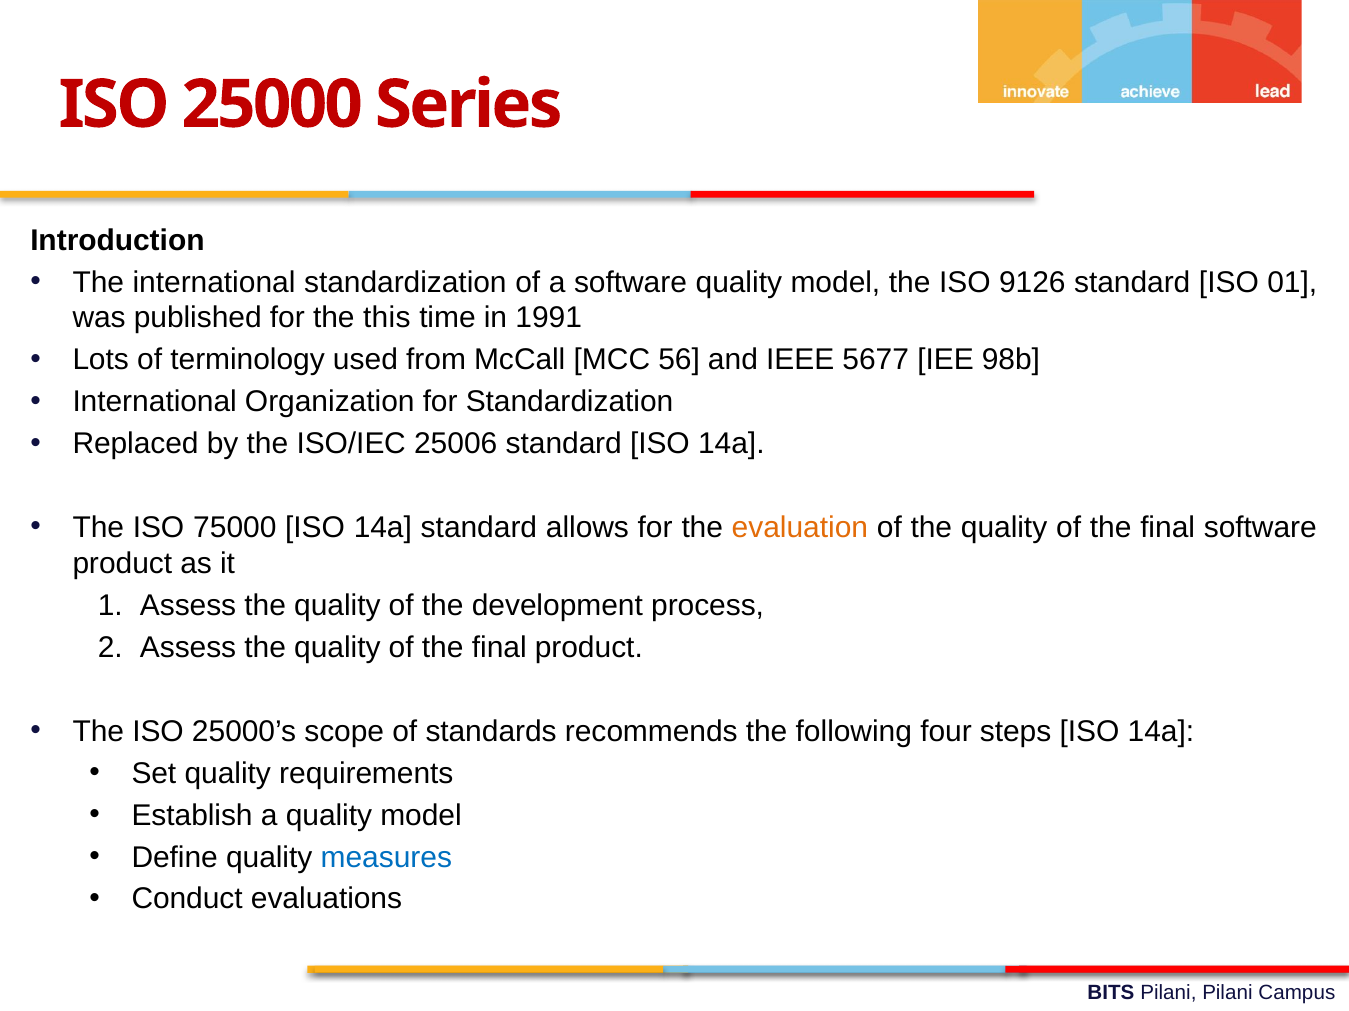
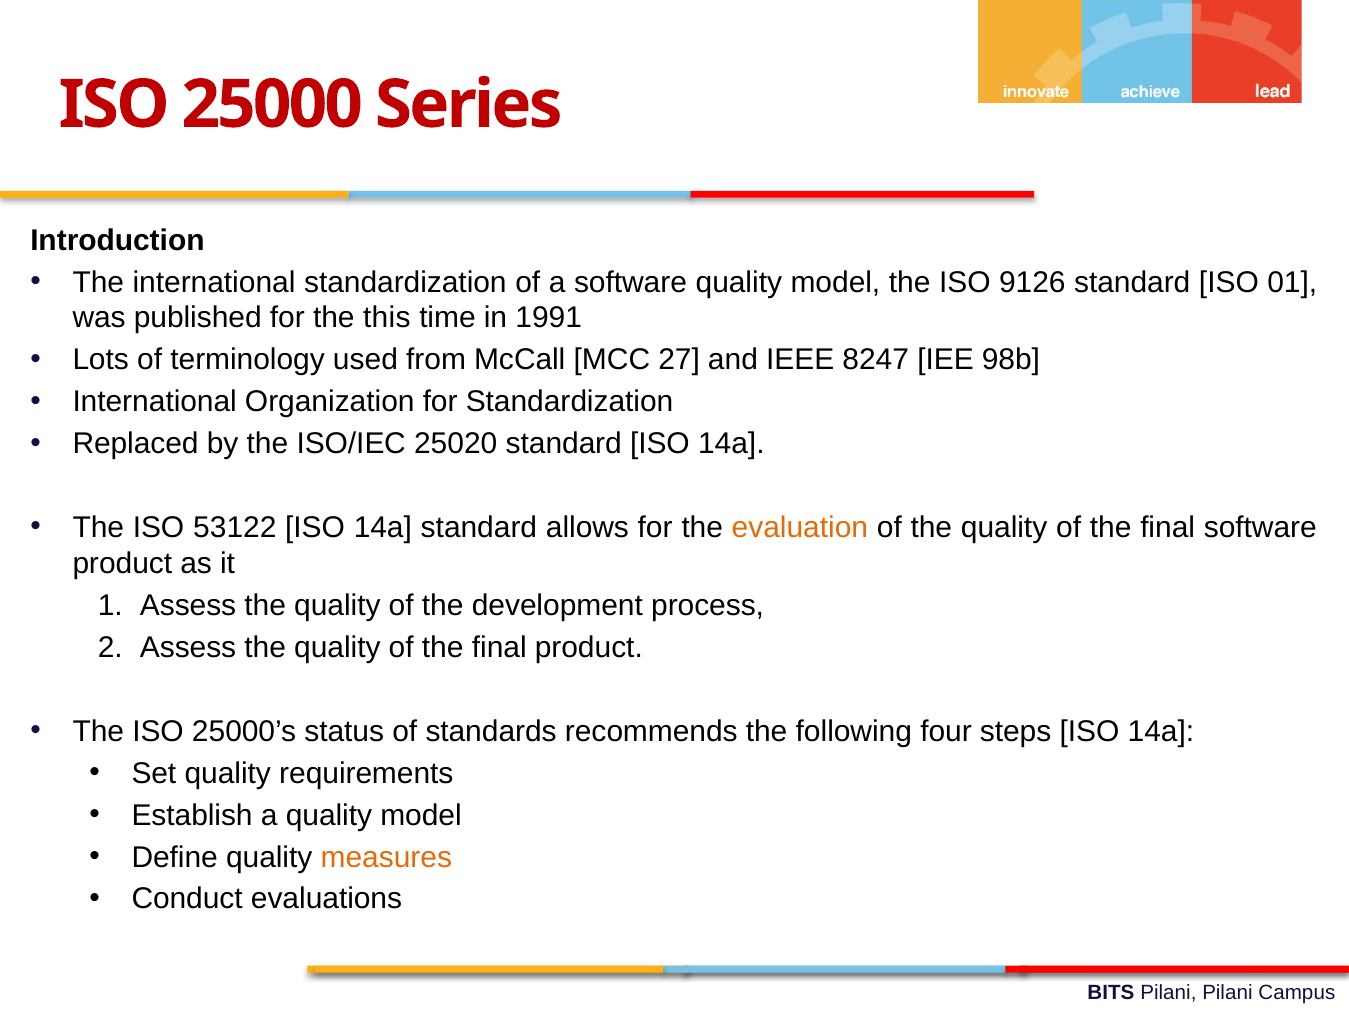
56: 56 -> 27 (679, 360)
5677: 5677 -> 8247 (876, 360)
25006: 25006 -> 25020 (456, 444)
75000: 75000 -> 53122 (235, 528)
scope: scope -> status (344, 732)
measures colour: blue -> orange (386, 858)
